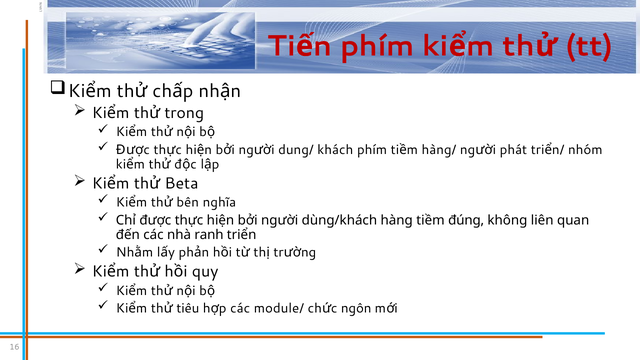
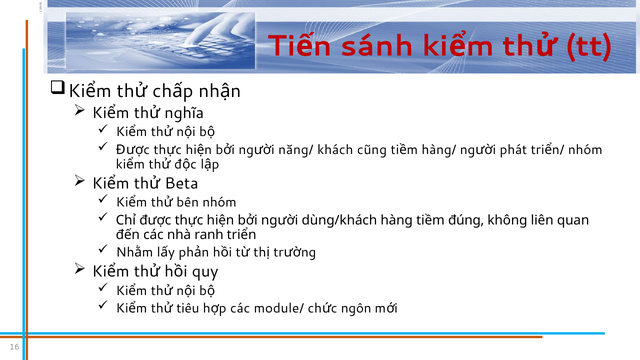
phím: phím -> sánh (377, 46)
trong: trong -> nghĩa (184, 113)
dung/: dung/ -> năng/ (296, 150)
khách phím: phím -> cũng (372, 150)
bên nghĩa: nghĩa -> nhóm (219, 203)
